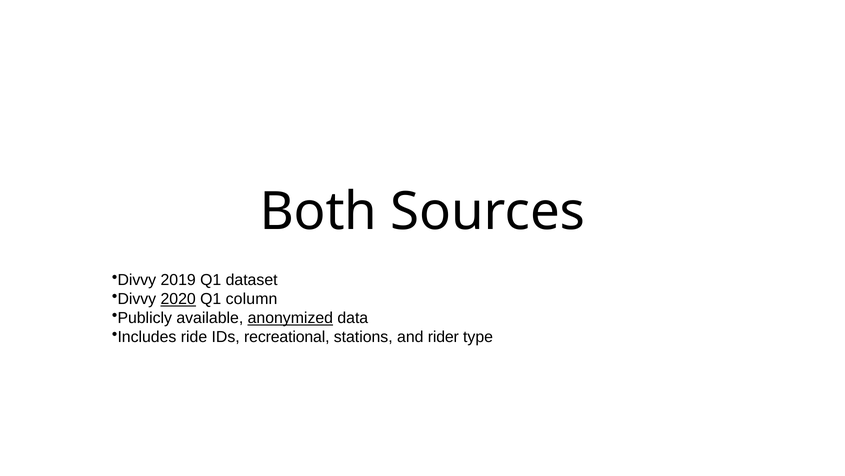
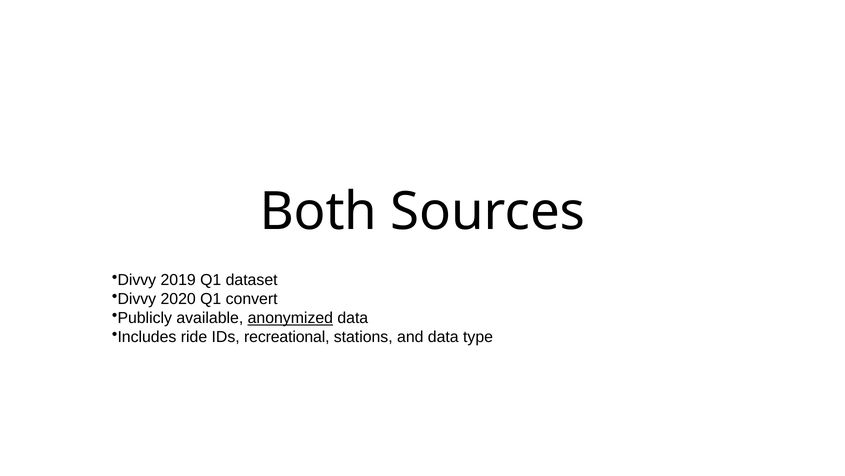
2020 underline: present -> none (178, 299)
column: column -> convert (252, 299)
and rider: rider -> data (443, 337)
